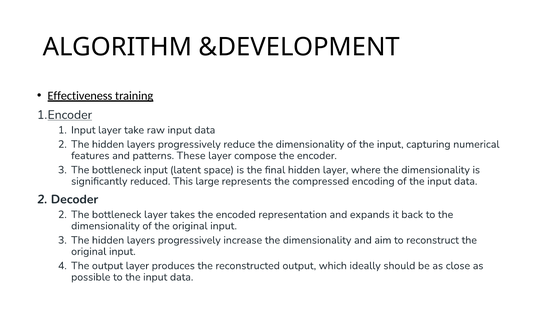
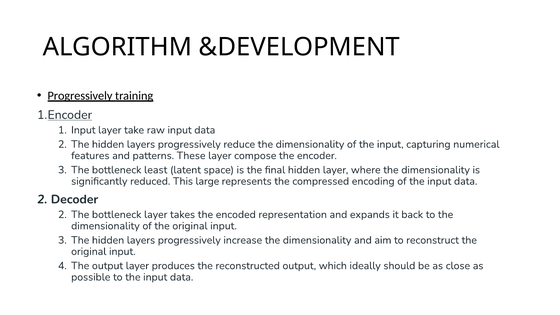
Effectiveness: Effectiveness -> Progressively (80, 96)
bottleneck input: input -> least (156, 170)
